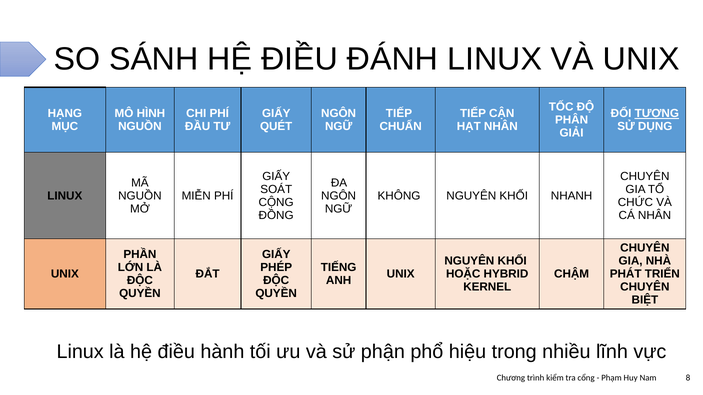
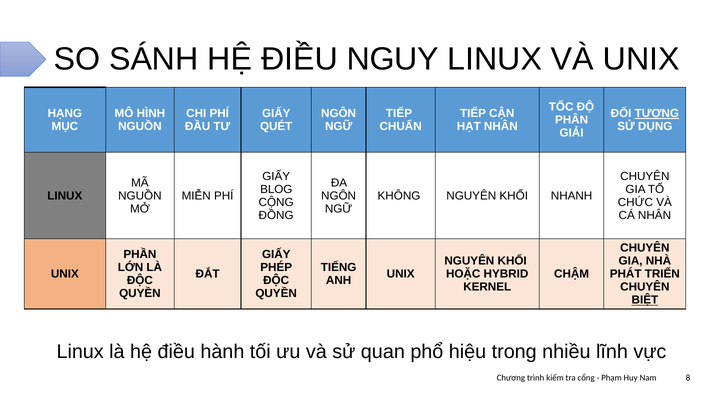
ĐÁNH: ĐÁNH -> NGUY (393, 59)
SOÁT: SOÁT -> BLOG (276, 189)
BIỆT underline: none -> present (645, 300)
phận: phận -> quan (383, 352)
